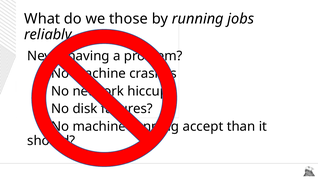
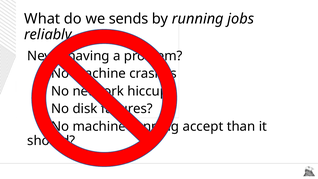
those: those -> sends (129, 19)
